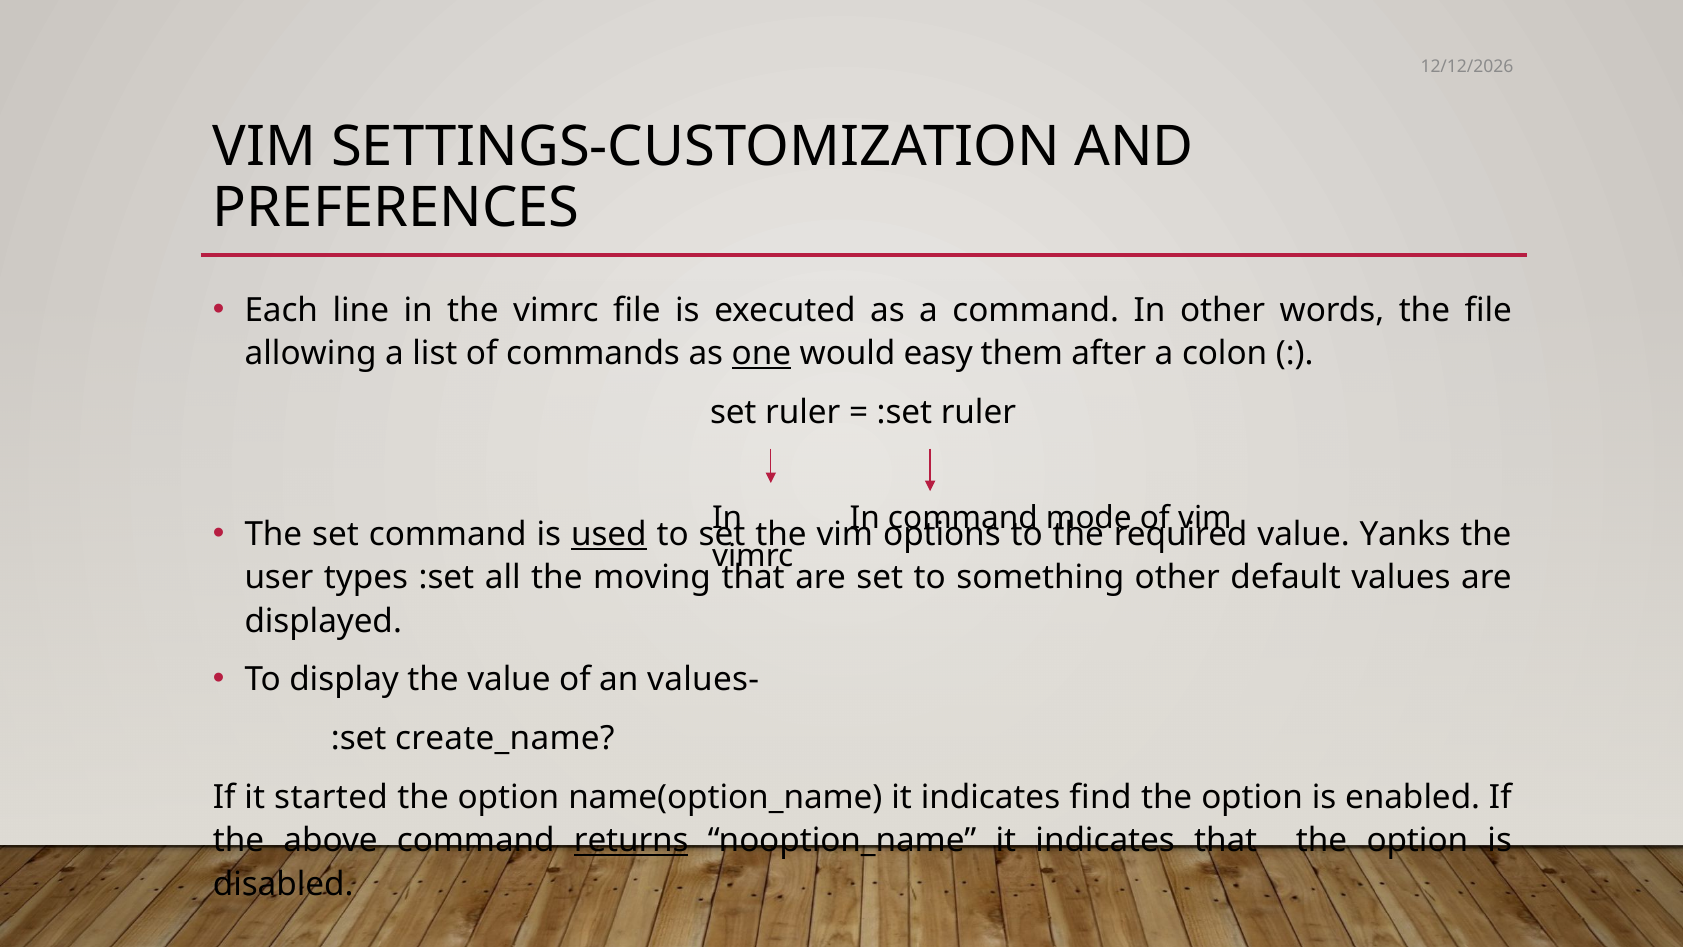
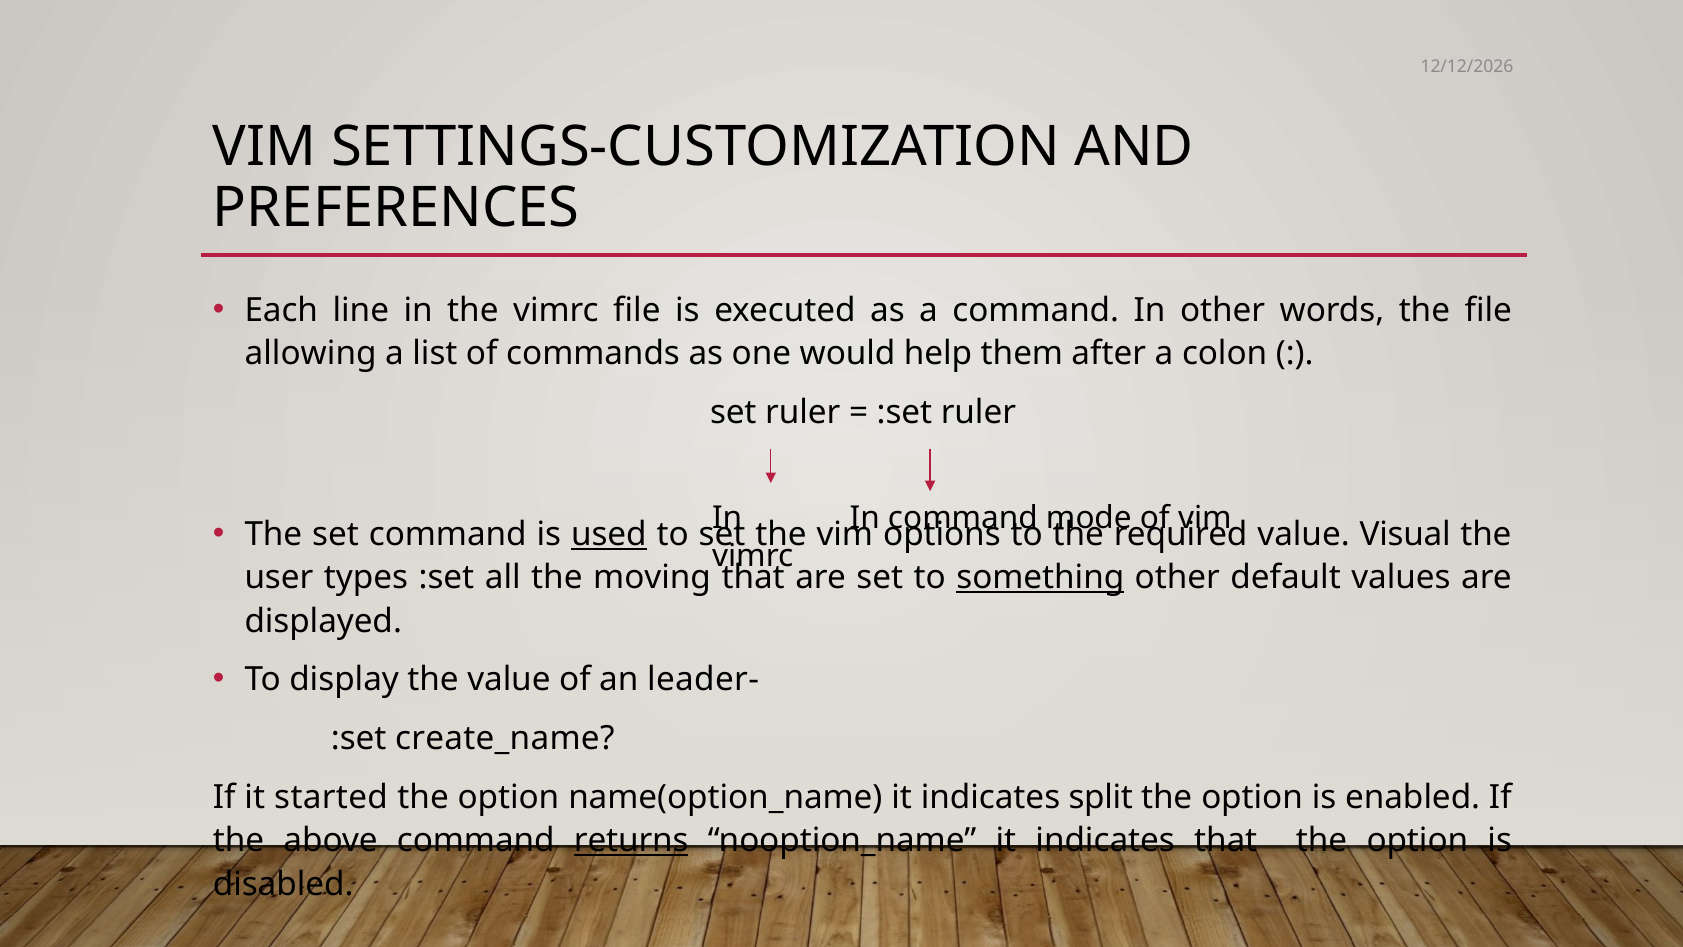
one underline: present -> none (761, 353)
easy: easy -> help (938, 353)
Yanks: Yanks -> Visual (1405, 535)
something underline: none -> present (1040, 578)
values-: values- -> leader- (703, 680)
find: find -> split (1101, 798)
